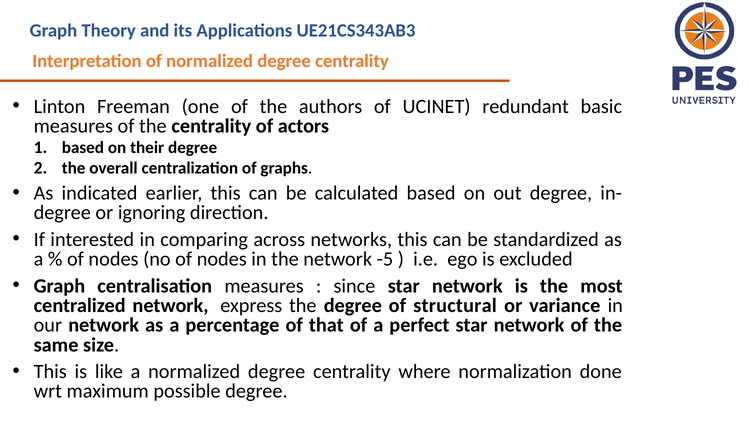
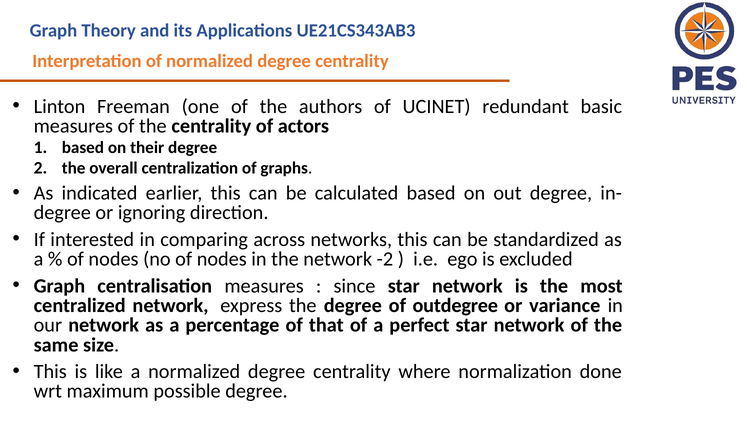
-5: -5 -> -2 (385, 259)
structural: structural -> outdegree (455, 306)
